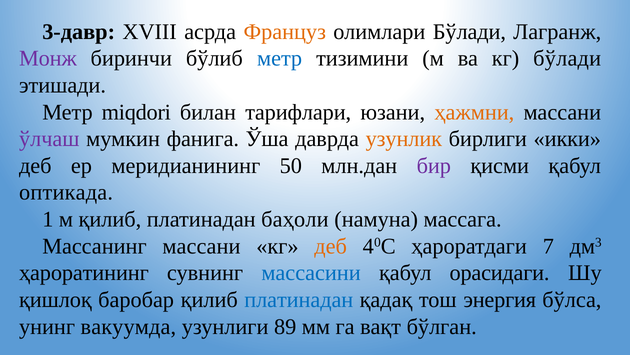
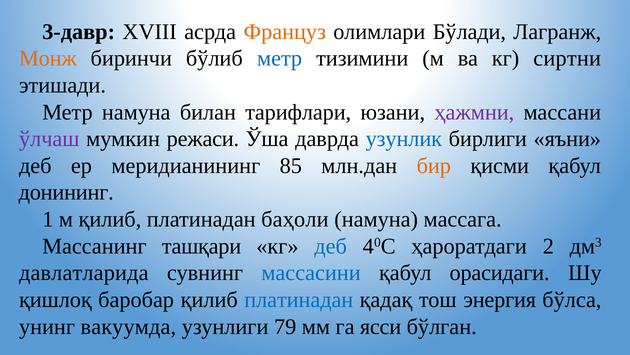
Монж colour: purple -> orange (48, 58)
кг бўлади: бўлади -> сиртни (567, 58)
Метр miqdori: miqdori -> намуна (136, 112)
ҳажмни colour: orange -> purple (474, 112)
фанига: фанига -> режаси (203, 139)
узунлик colour: orange -> blue (404, 139)
икки: икки -> яъни (567, 139)
50: 50 -> 85 (291, 165)
бир colour: purple -> orange (434, 165)
оптикада: оптикада -> донининг (66, 192)
Массанинг массани: массани -> ташқари (202, 246)
деб colour: orange -> blue (331, 246)
7: 7 -> 2 (548, 246)
ҳaрoрaтининг: ҳaрoрaтининг -> давлатларида (84, 273)
89: 89 -> 79 (285, 326)
вақт: вақт -> ясси (381, 326)
